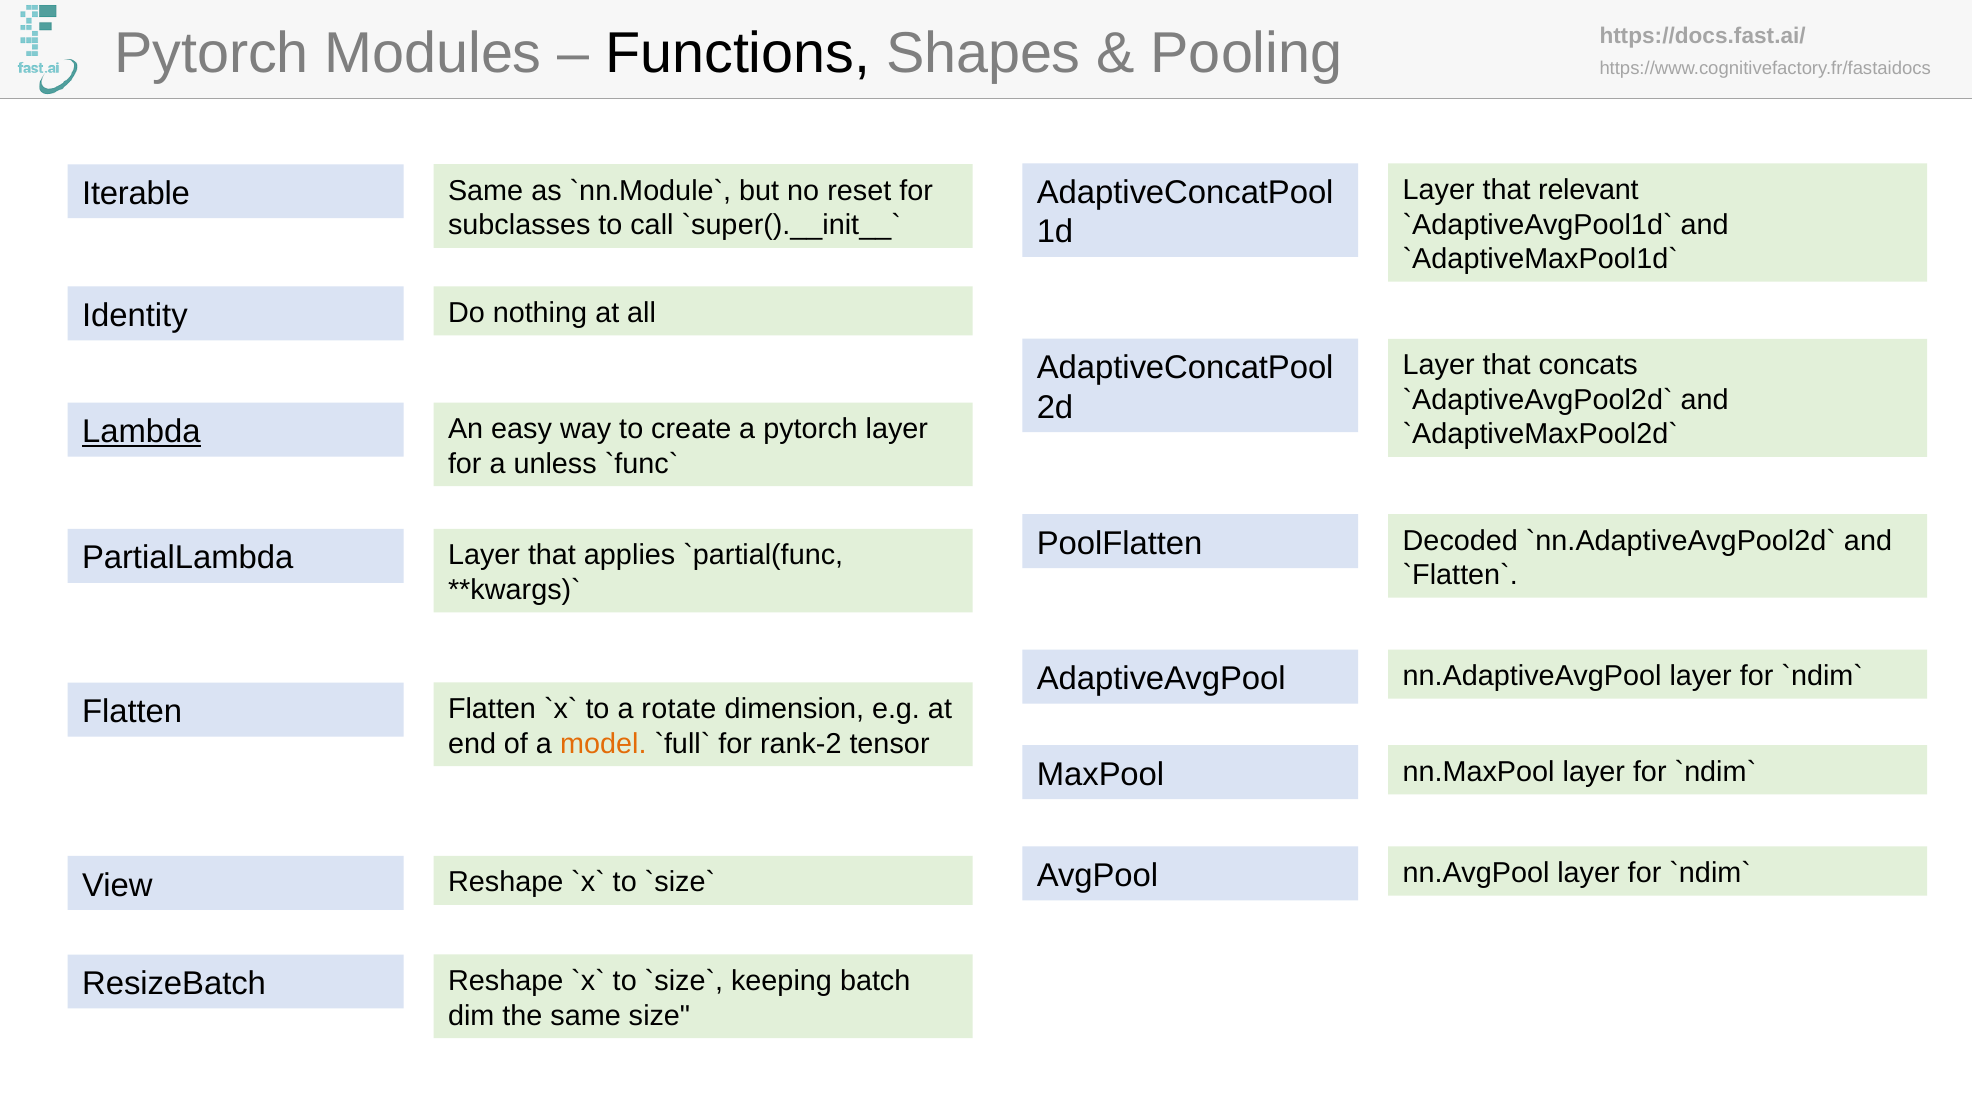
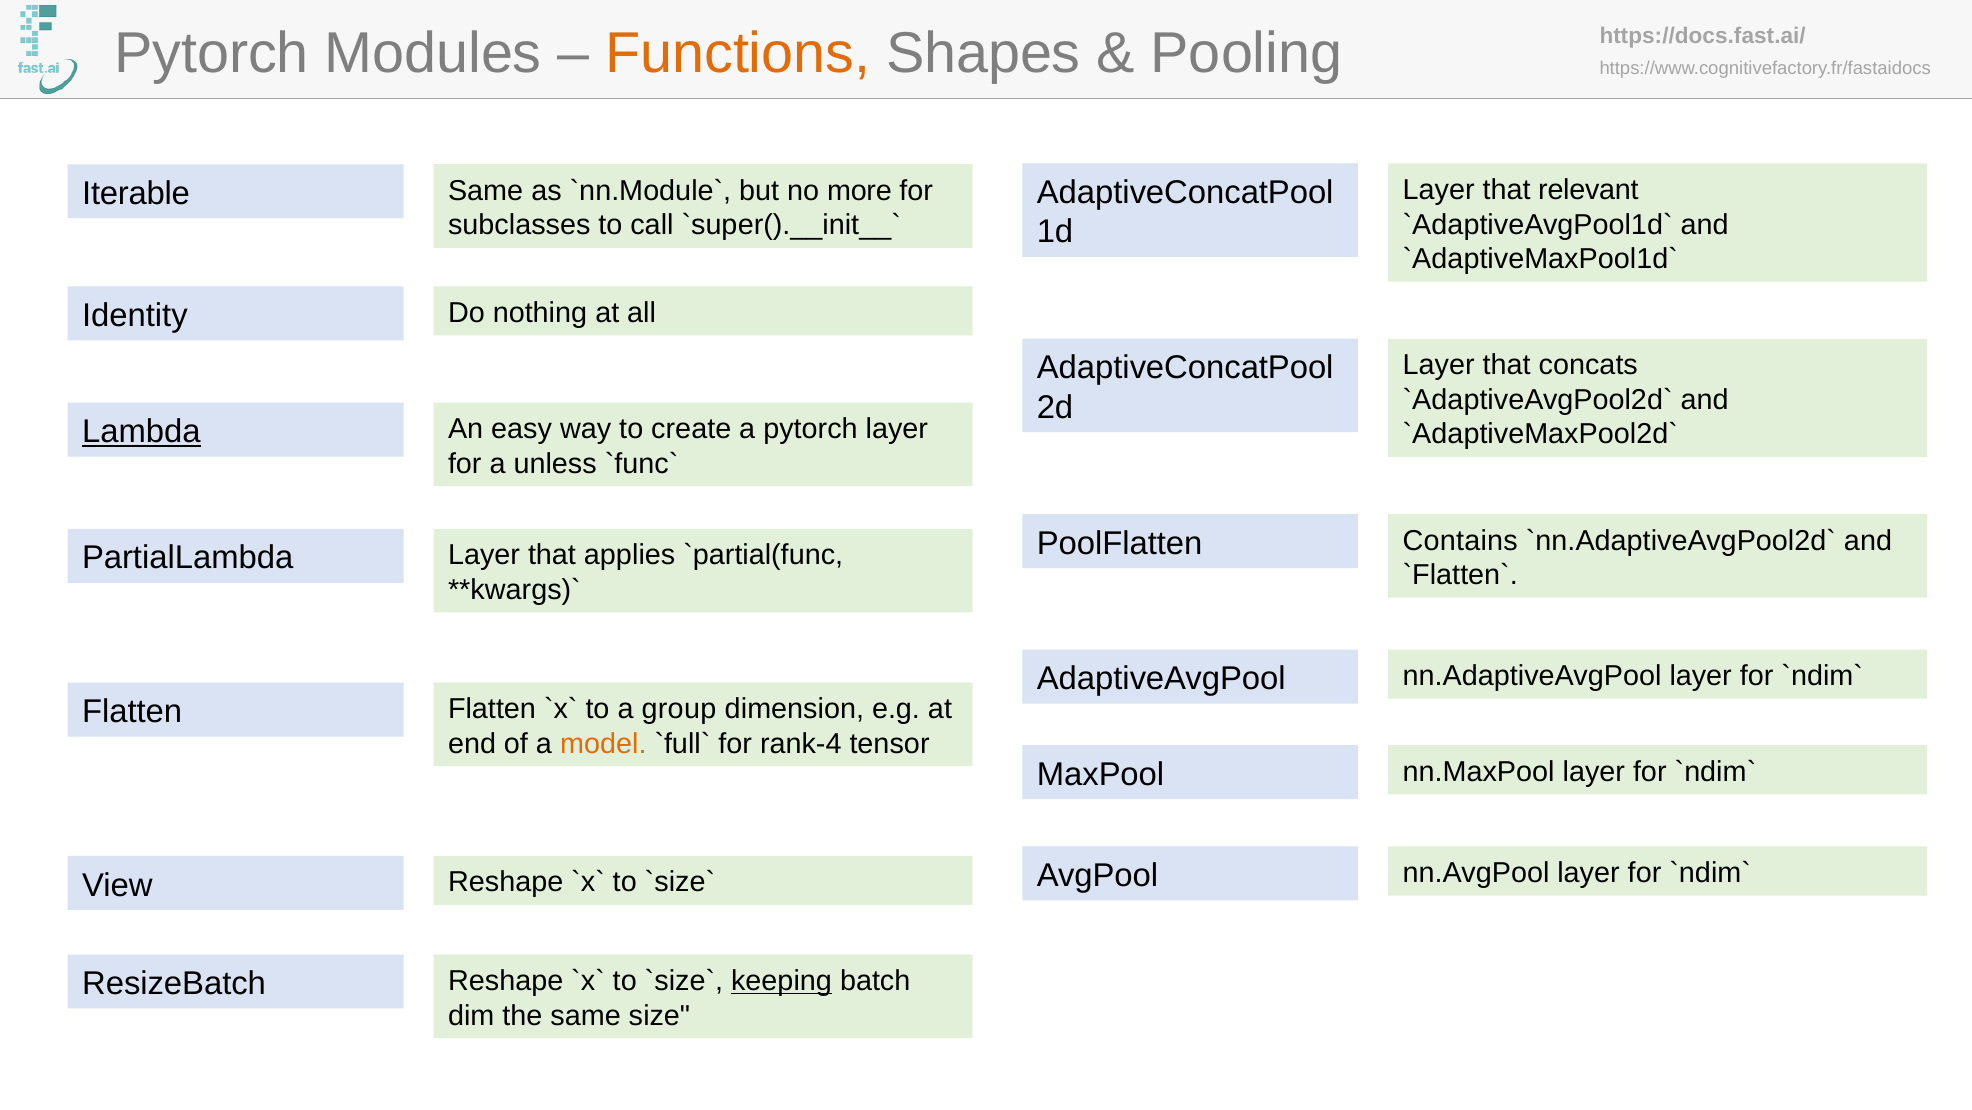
Functions colour: black -> orange (738, 54)
reset: reset -> more (859, 191)
Decoded: Decoded -> Contains (1460, 540)
rotate: rotate -> group (679, 709)
rank-2: rank-2 -> rank-4 (801, 743)
keeping underline: none -> present (781, 980)
